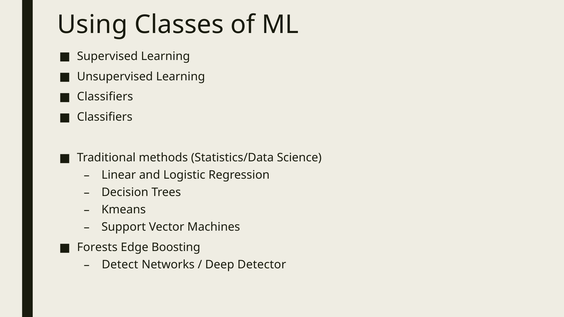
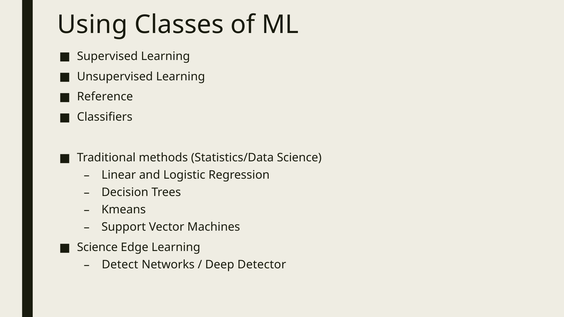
Classifiers: Classifiers -> Reference (105, 97)
Forests: Forests -> Science (97, 248)
Edge Boosting: Boosting -> Learning (176, 248)
